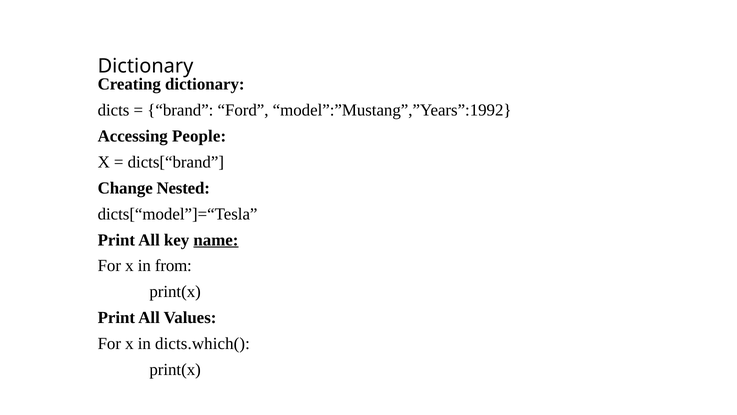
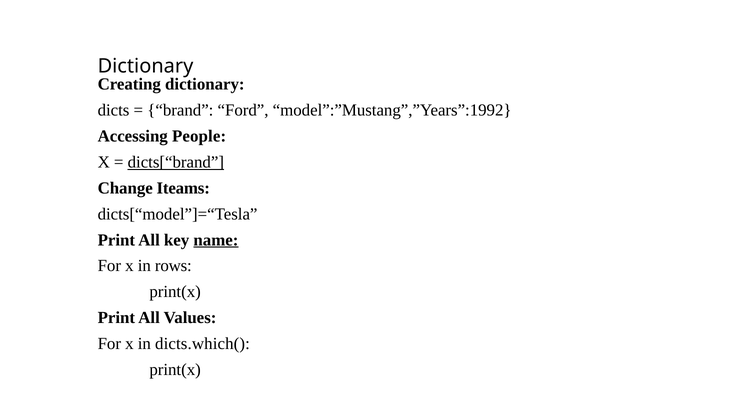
dicts[“brand underline: none -> present (176, 162)
Nested: Nested -> Iteams (183, 188)
from: from -> rows (173, 266)
